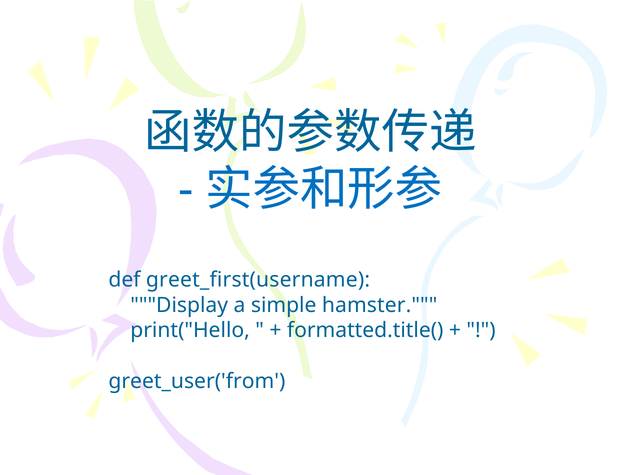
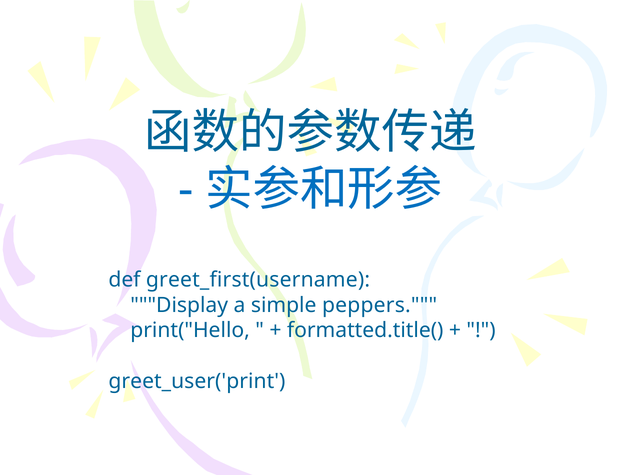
hamster: hamster -> peppers (380, 305)
greet_user('from: greet_user('from -> greet_user('print (197, 381)
